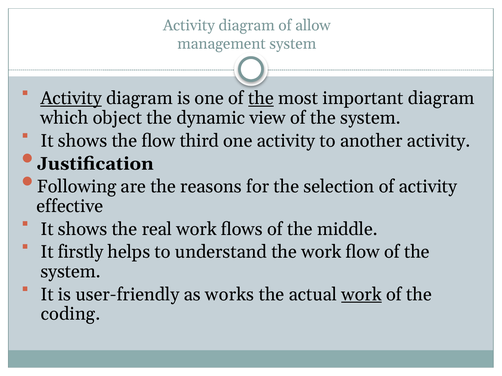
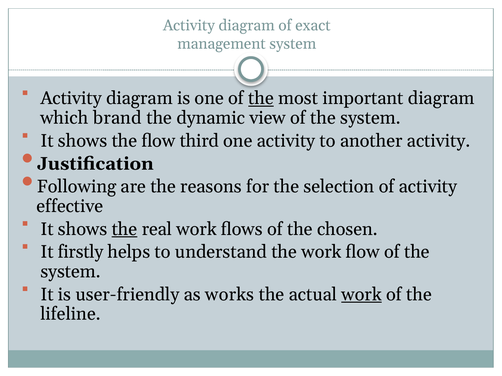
allow: allow -> exact (313, 25)
Activity underline: present -> none (71, 98)
object: object -> brand (117, 118)
the underline: none -> present (124, 229)
middle: middle -> chosen (347, 229)
coding: coding -> lifeline (71, 314)
